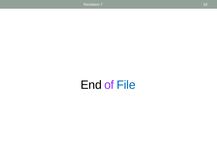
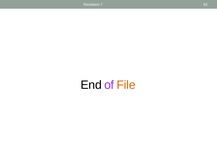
File colour: blue -> orange (126, 85)
